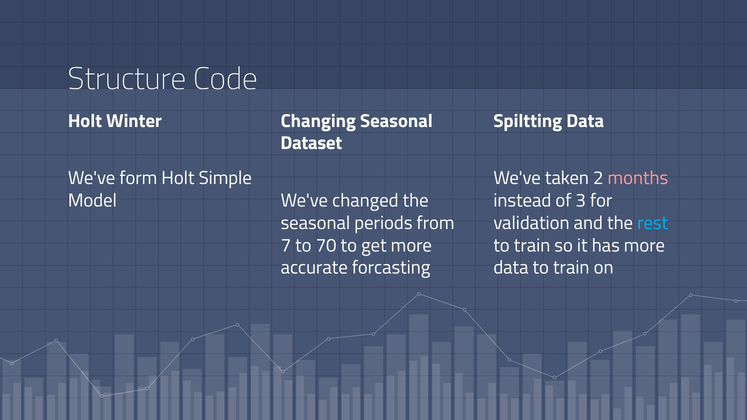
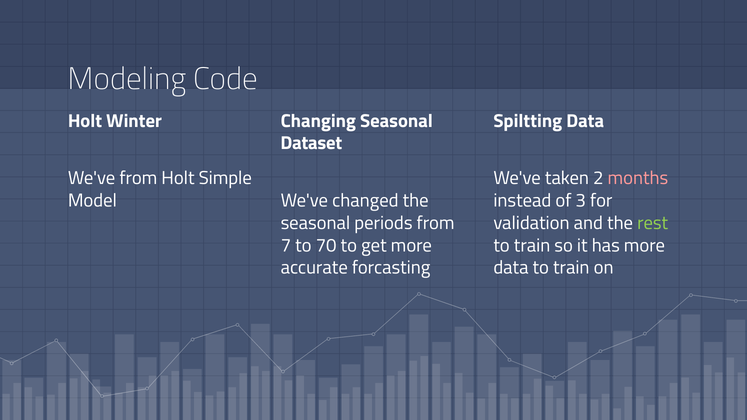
Structure: Structure -> Modeling (127, 79)
We've form: form -> from (138, 178)
rest colour: light blue -> light green (653, 223)
